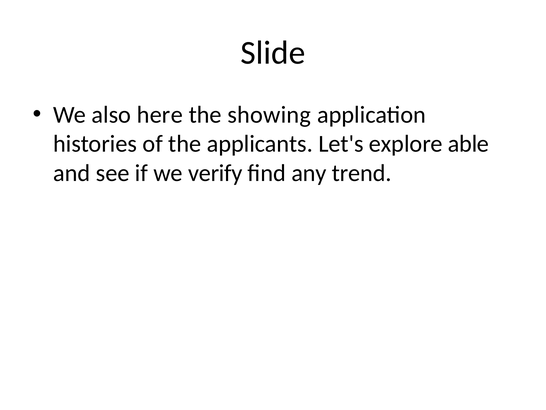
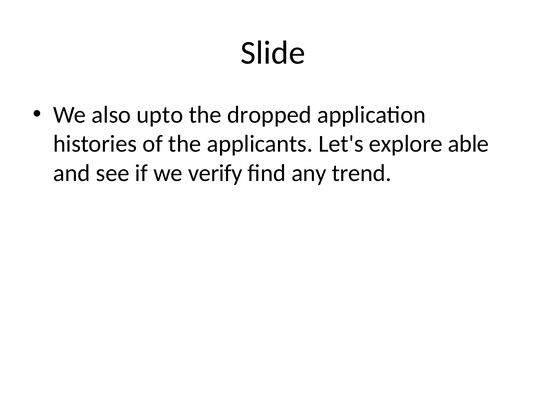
here: here -> upto (160, 115)
showing: showing -> dropped (269, 115)
